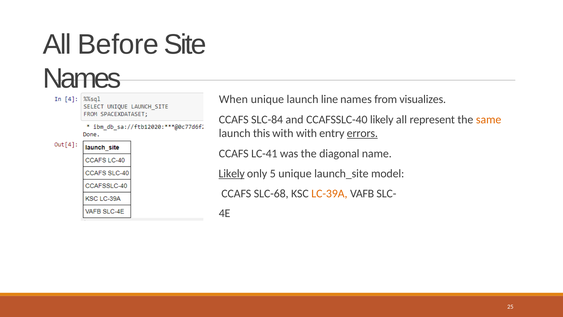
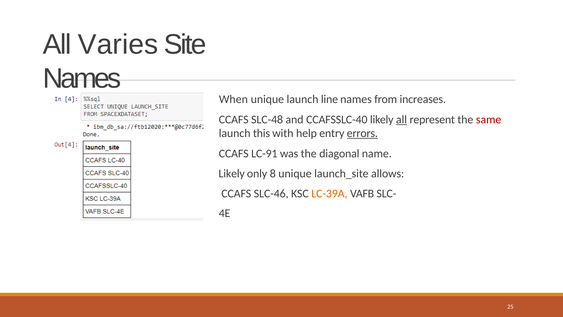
Before: Before -> Varies (118, 45)
visualizes: visualizes -> increases (423, 99)
SLC-84: SLC-84 -> SLC-48 (267, 120)
all underline: none -> present (401, 120)
same colour: orange -> red (489, 120)
with with: with -> help (306, 133)
LC-41: LC-41 -> LC-91 (264, 154)
Likely underline: present -> none (232, 173)
5: 5 -> 8 (273, 173)
model: model -> allows (388, 173)
SLC-68: SLC-68 -> SLC-46 (271, 193)
